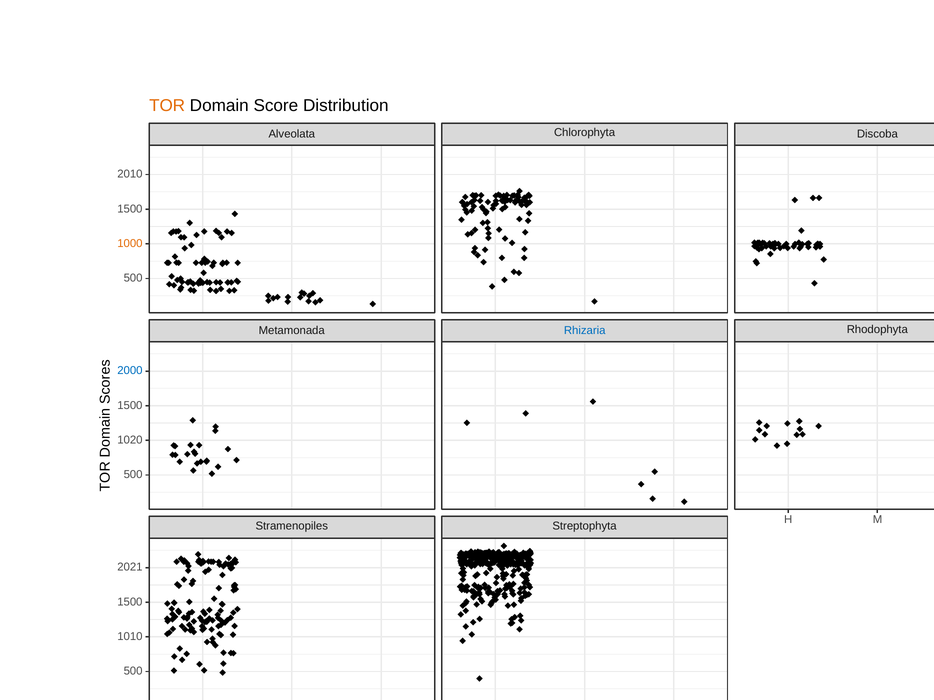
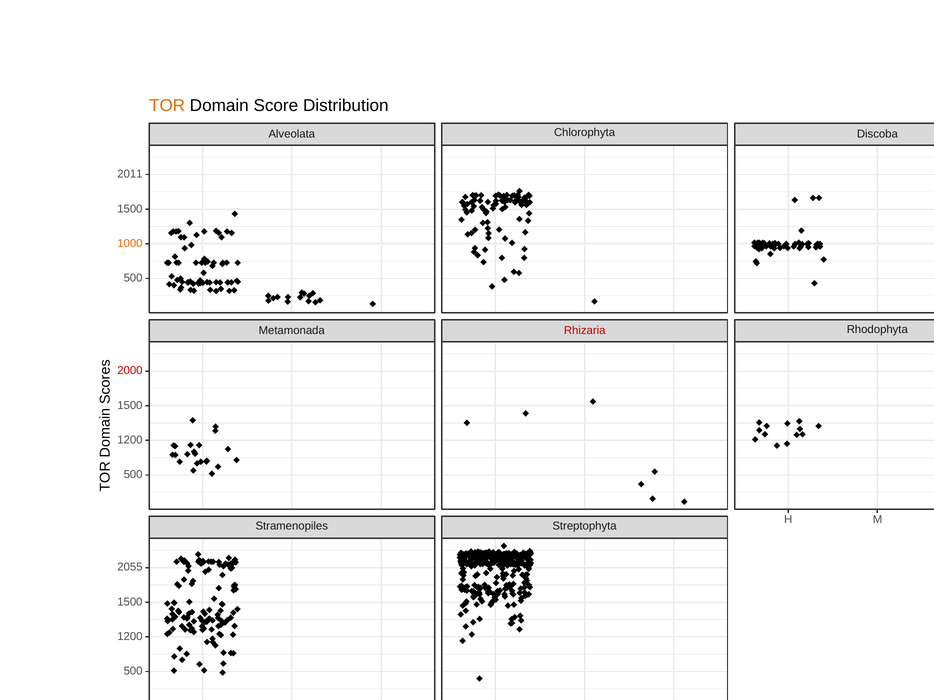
2010: 2010 -> 2011 (130, 174)
Rhizaria colour: blue -> red (585, 331)
2000 colour: blue -> red (130, 371)
1020: 1020 -> 1200 (130, 440)
2021: 2021 -> 2055 (130, 568)
1010: 1010 -> 1200 (130, 637)
